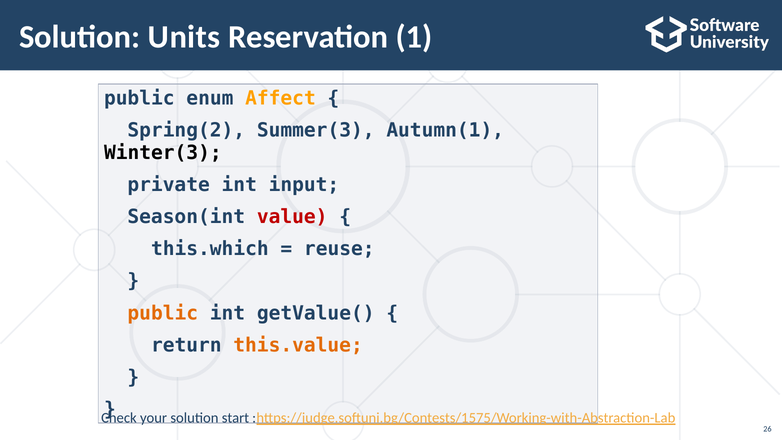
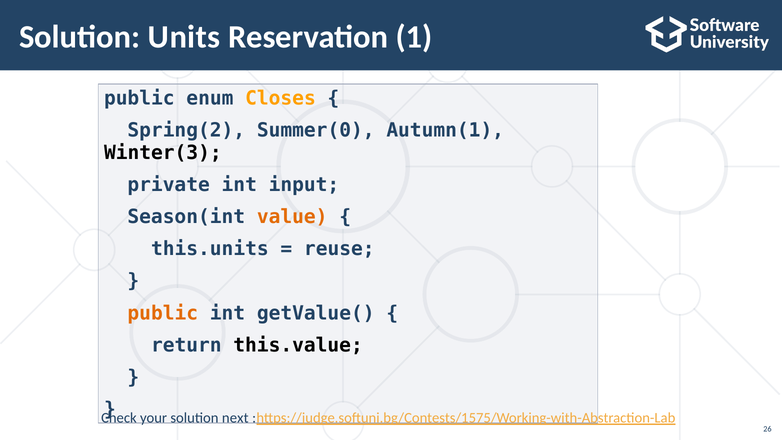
Affect: Affect -> Closes (280, 98)
Summer(3: Summer(3 -> Summer(0 (316, 130)
value colour: red -> orange (292, 217)
this.which: this.which -> this.units (210, 249)
this.value colour: orange -> black (298, 345)
start: start -> next (235, 418)
